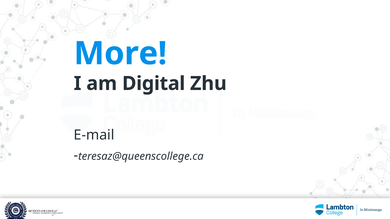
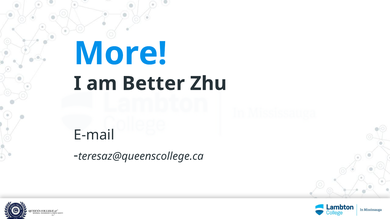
Digital: Digital -> Better (153, 84)
